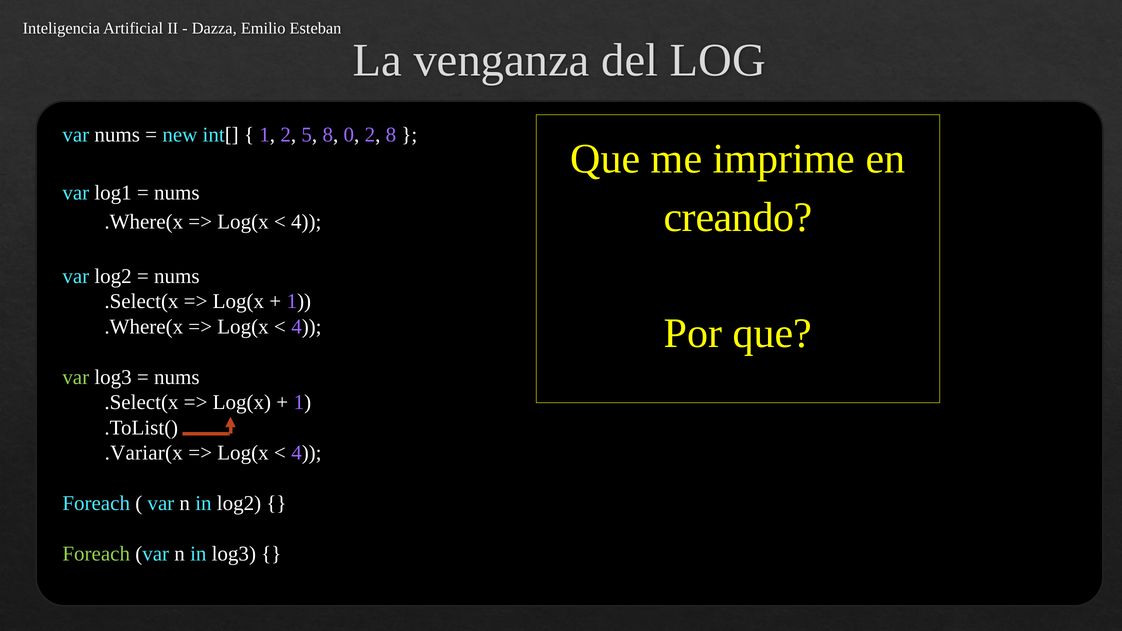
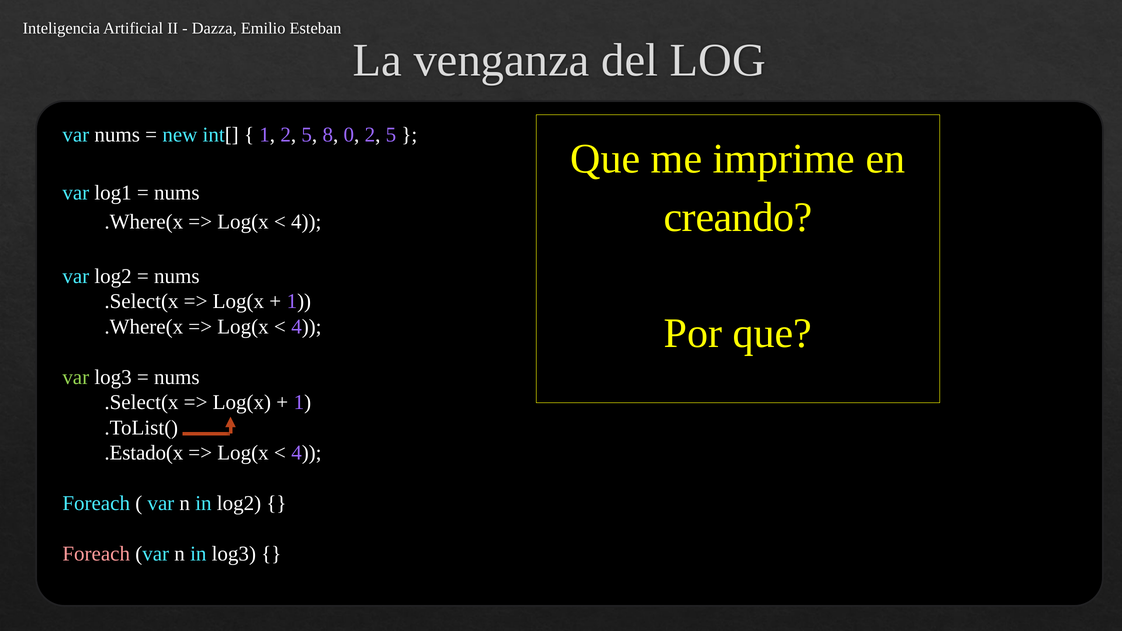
0 2 8: 8 -> 5 (391, 135)
.Variar(x: .Variar(x -> .Estado(x (144, 453)
Foreach colour: light green -> pink (96, 554)
